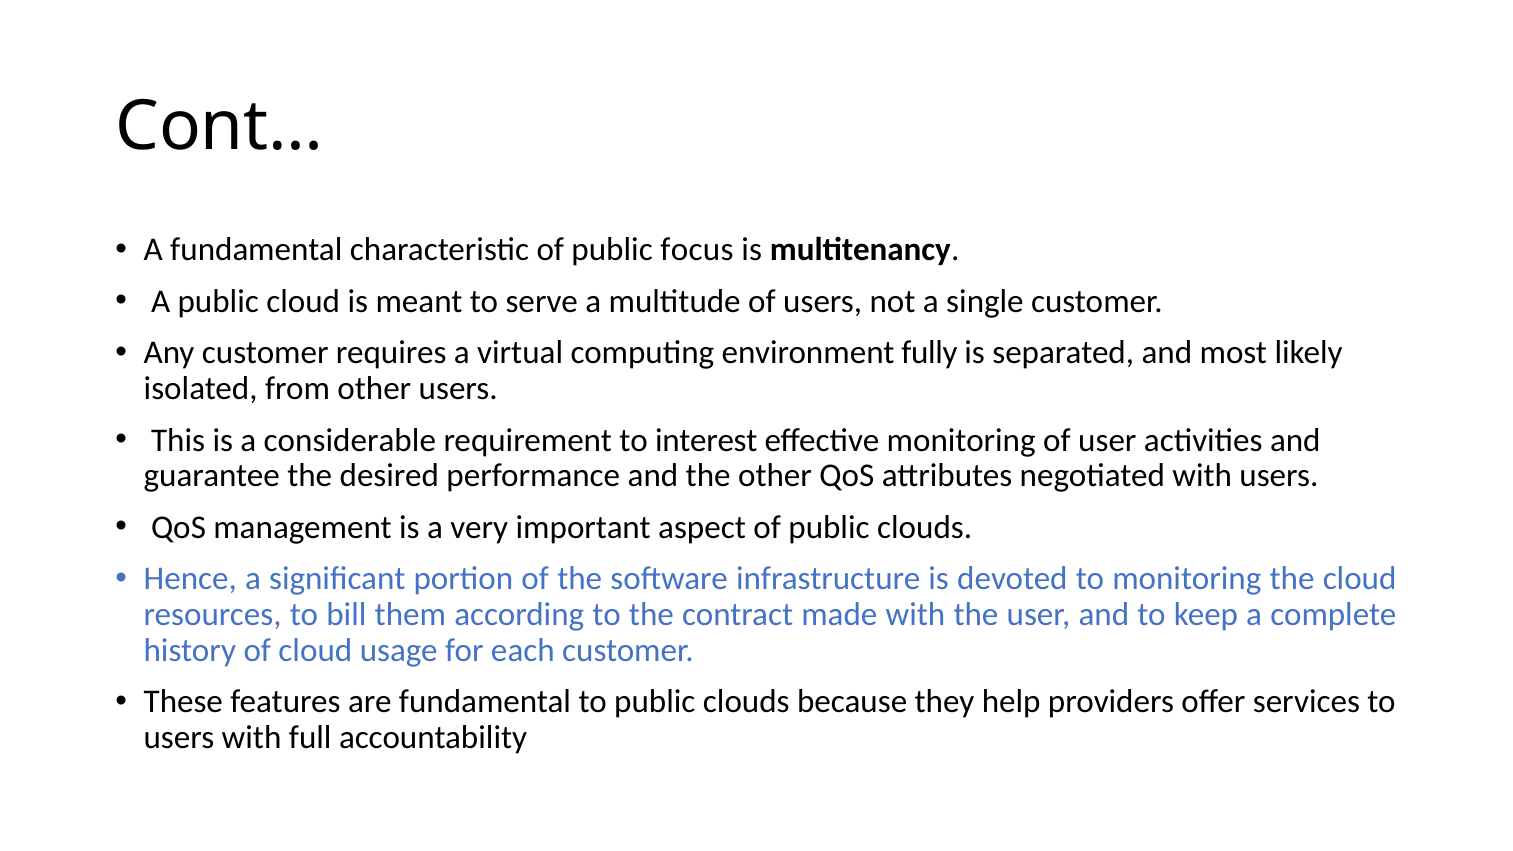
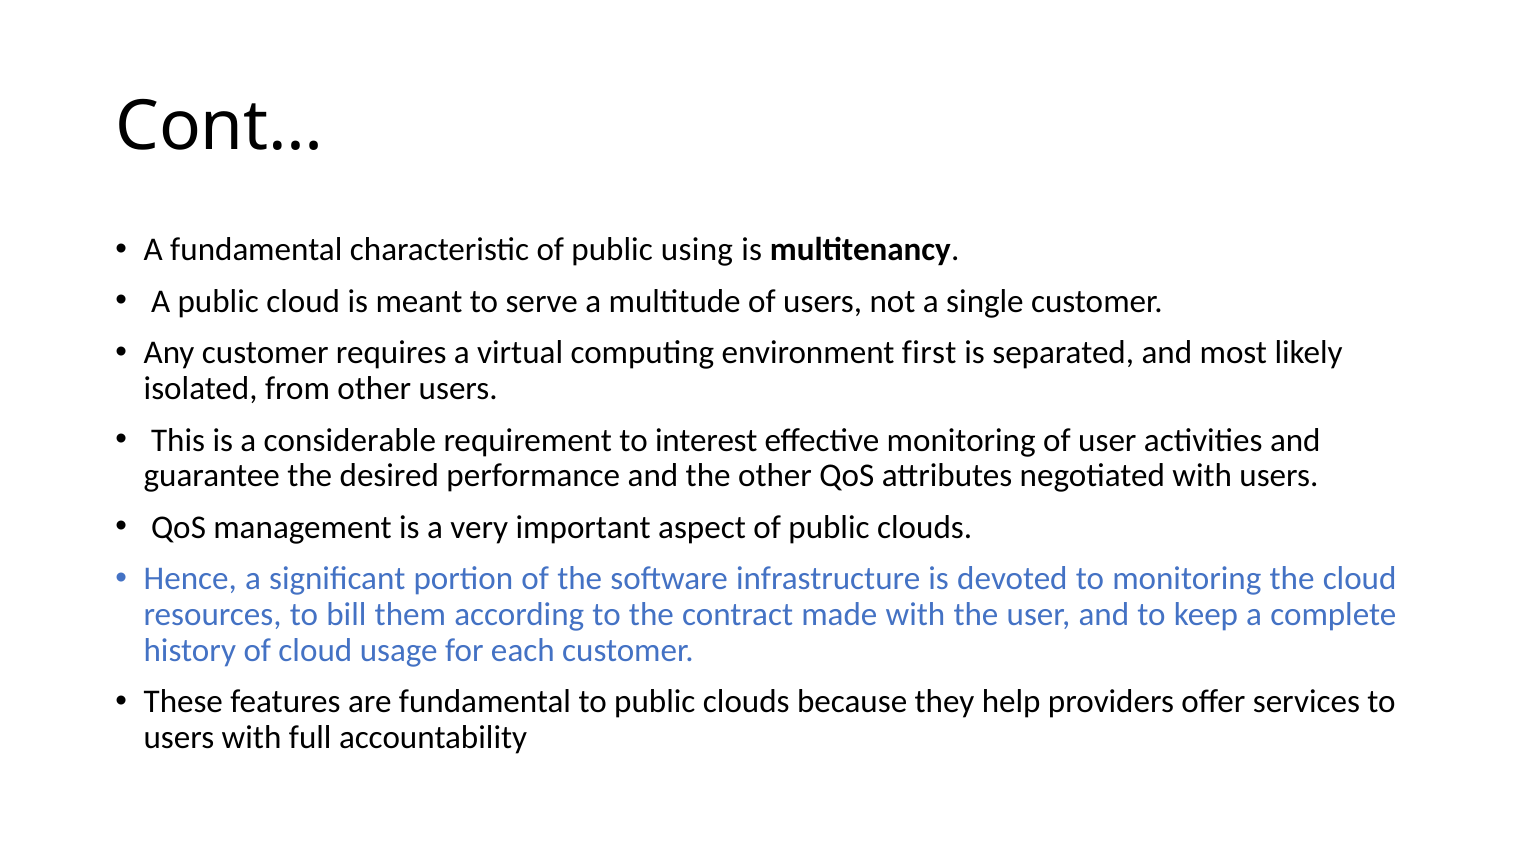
focus: focus -> using (697, 250)
fully: fully -> first (929, 353)
